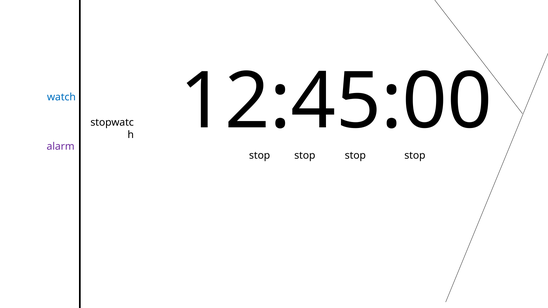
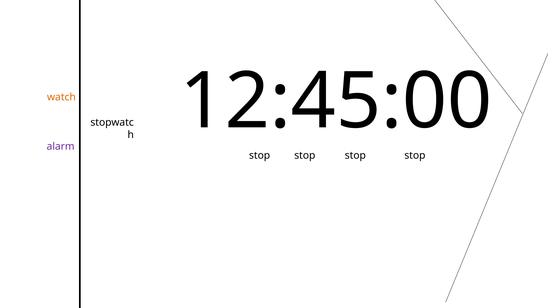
watch colour: blue -> orange (61, 97)
